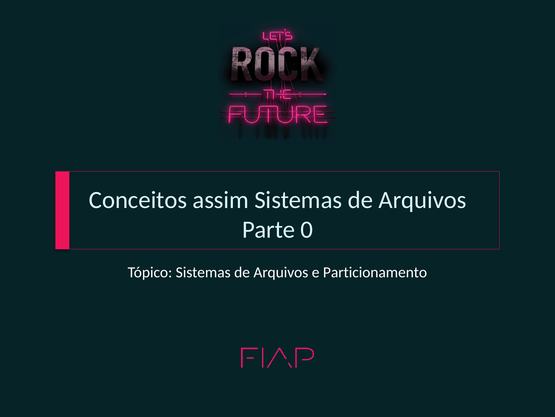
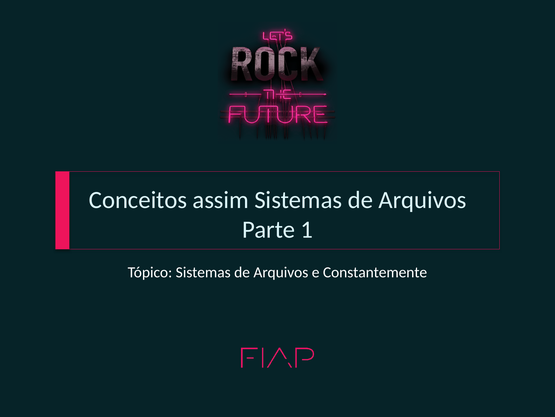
0: 0 -> 1 (307, 229)
Particionamento: Particionamento -> Constantemente (375, 272)
